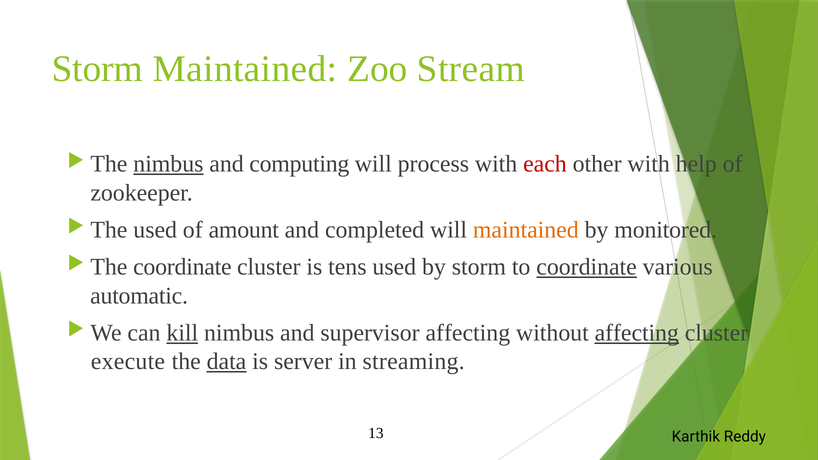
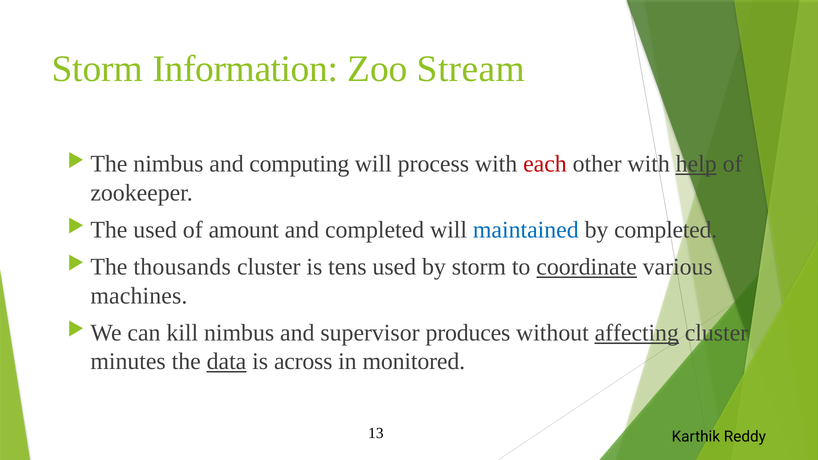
Storm Maintained: Maintained -> Information (245, 69)
nimbus underline: present -> none (168, 164)
help underline: none -> present (696, 164)
maintained colour: orange -> blue (526, 230)
by monitored: monitored -> completed (666, 230)
The coordinate: coordinate -> thousands (182, 267)
automatic: automatic -> machines (139, 296)
kill underline: present -> none (182, 333)
supervisor affecting: affecting -> produces (468, 333)
execute: execute -> minutes (128, 362)
server: server -> across (303, 362)
streaming: streaming -> monitored (414, 362)
